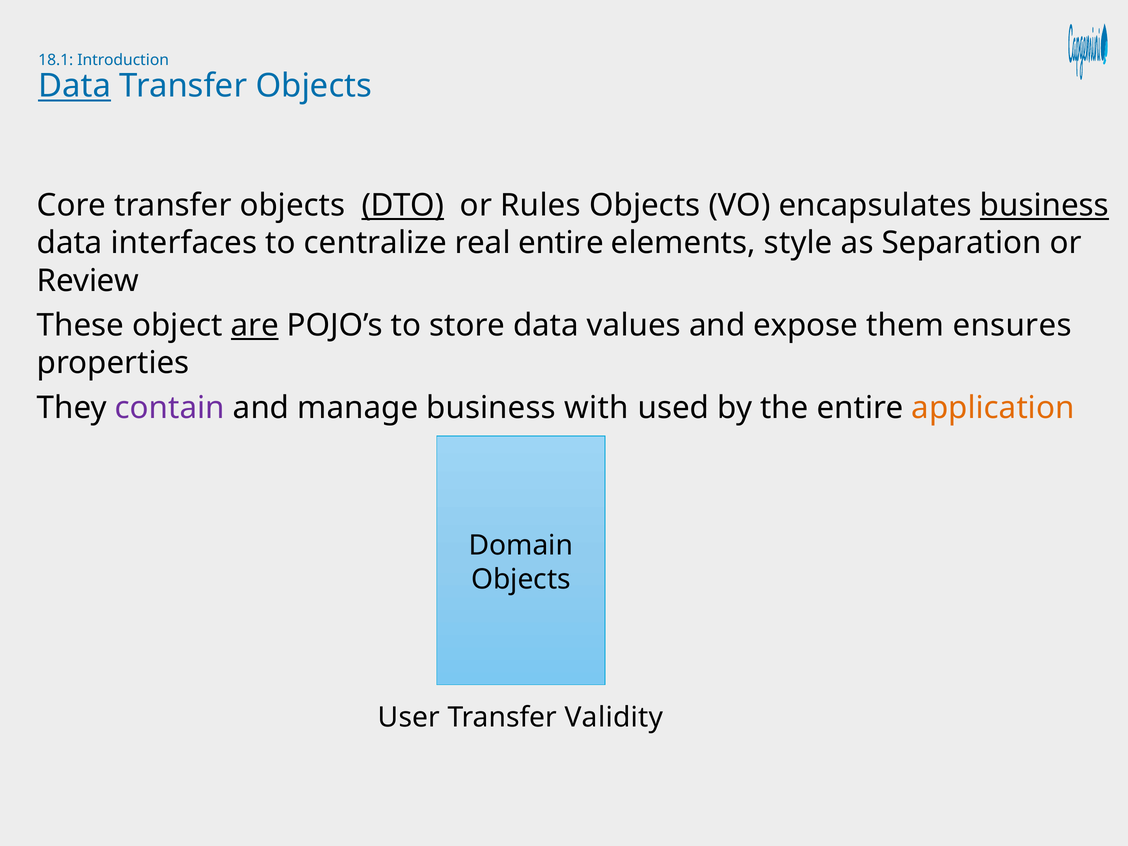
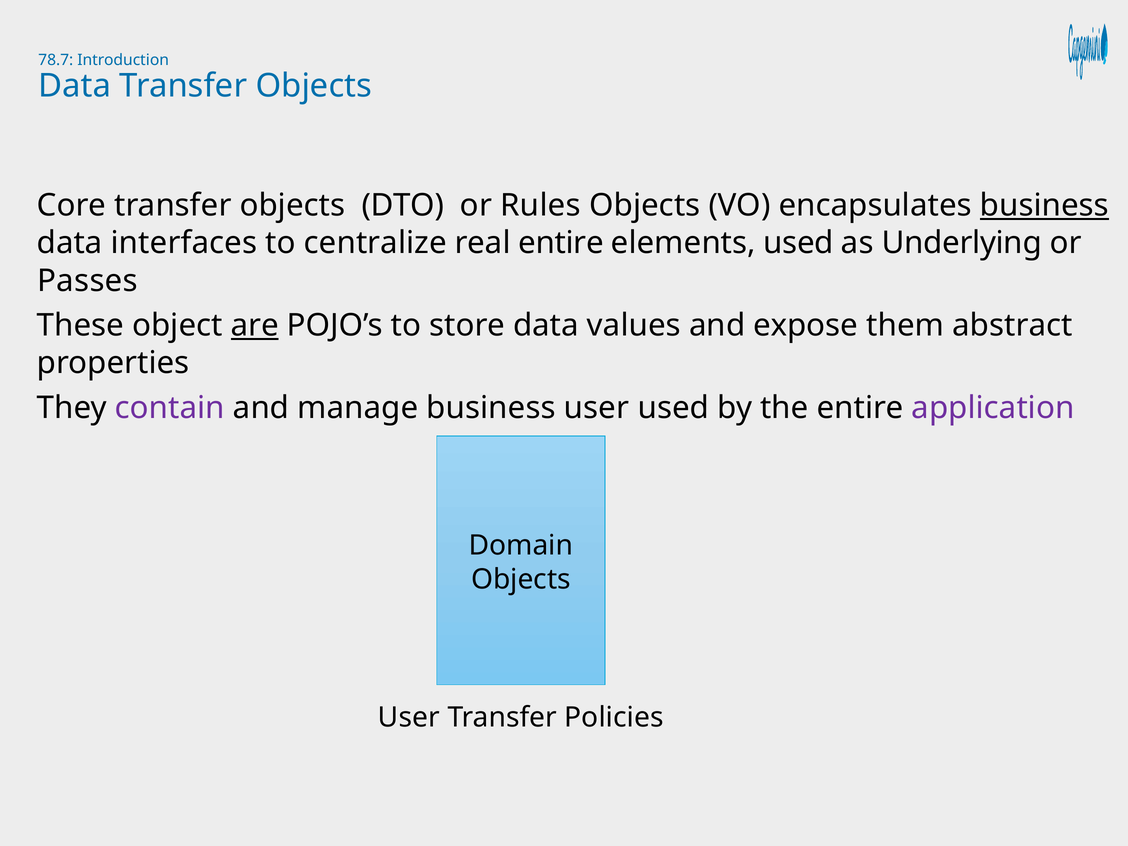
18.1: 18.1 -> 78.7 (56, 60)
Data underline: present -> none (75, 86)
DTO underline: present -> none (403, 205)
elements style: style -> used (798, 243)
Separation: Separation -> Underlying (962, 243)
Review: Review -> Passes (88, 281)
ensures: ensures -> abstract (1012, 325)
business with: with -> user (596, 408)
application colour: orange -> purple (993, 408)
Validity: Validity -> Policies (614, 717)
